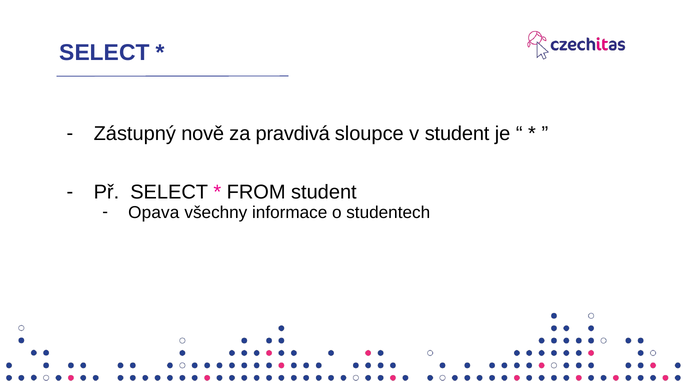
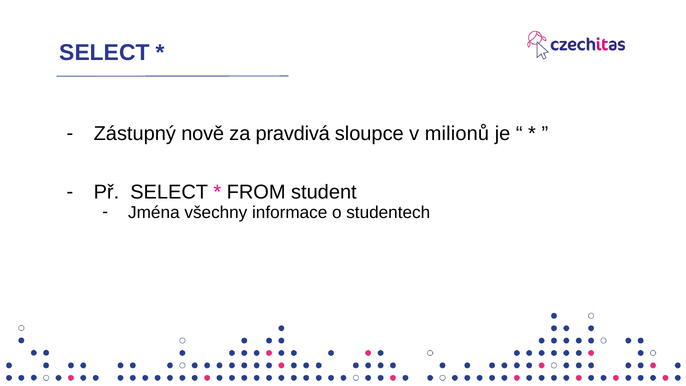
v student: student -> milionů (457, 134)
Opava: Opava -> Jména (154, 212)
